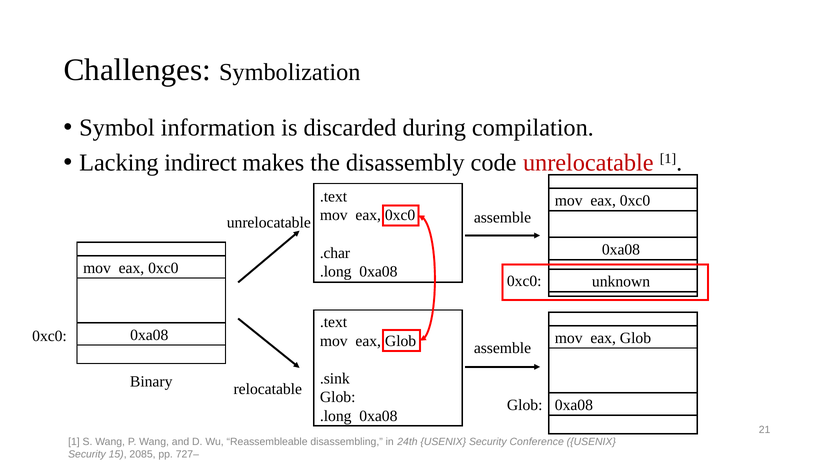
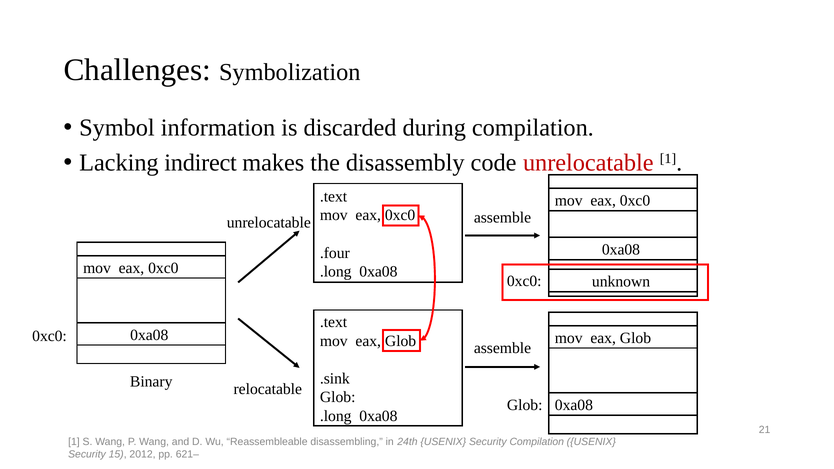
.char: .char -> .four (335, 253)
Security Conference: Conference -> Compilation (537, 442)
2085: 2085 -> 2012 (143, 454)
727–: 727– -> 621– (187, 454)
